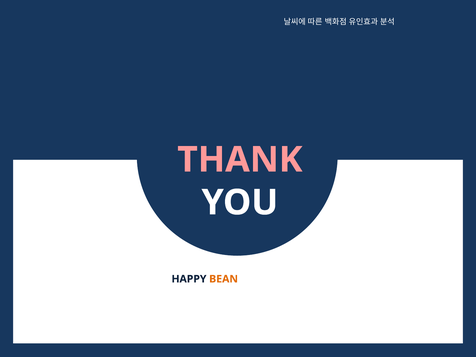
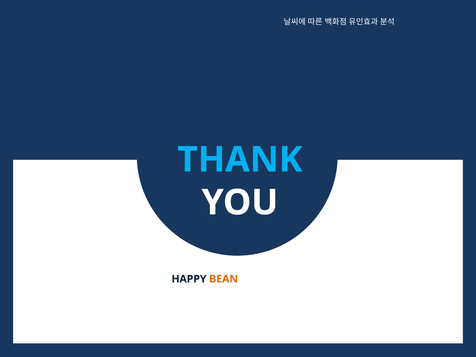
THANK colour: pink -> light blue (240, 160)
